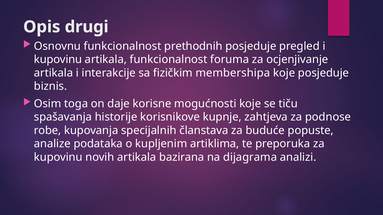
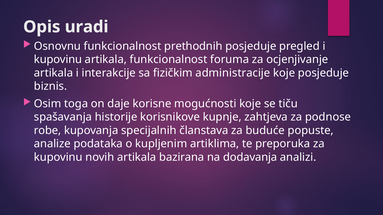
drugi: drugi -> uradi (87, 27)
membershipa: membershipa -> administracije (233, 73)
dijagrama: dijagrama -> dodavanja (250, 158)
